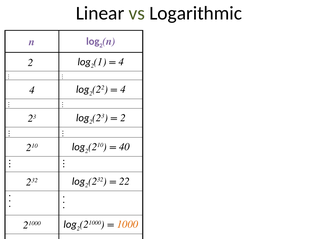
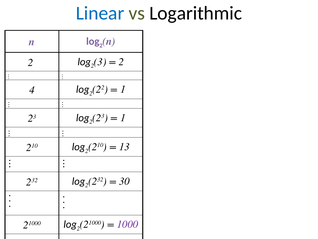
Linear colour: black -> blue (100, 13)
1: 1 -> 3 (100, 62)
4: 4 -> 2 (121, 62)
4: 4 -> 1 (123, 89)
2: 2 -> 1 (123, 118)
40: 40 -> 13 (124, 147)
22: 22 -> 30 (124, 181)
1000 colour: orange -> purple (128, 224)
